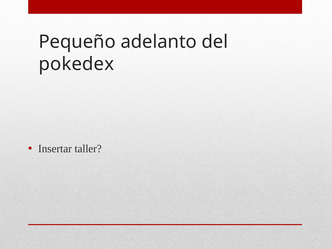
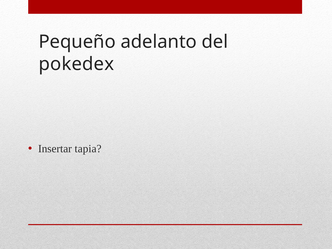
taller: taller -> tapia (88, 149)
